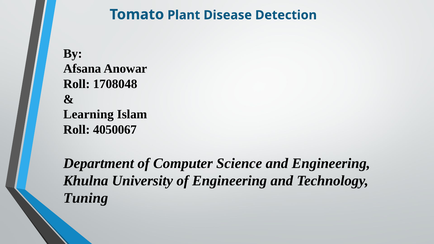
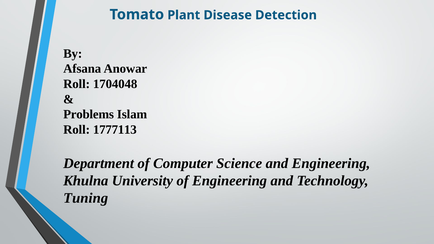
1708048: 1708048 -> 1704048 (115, 84)
Learning: Learning -> Problems (89, 114)
4050067: 4050067 -> 1777113 (115, 130)
